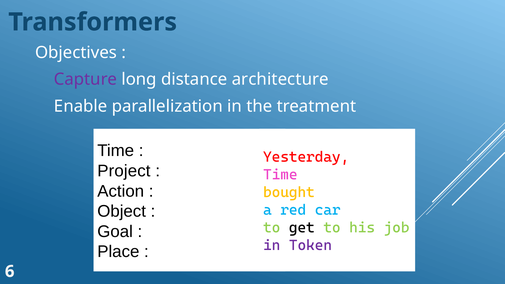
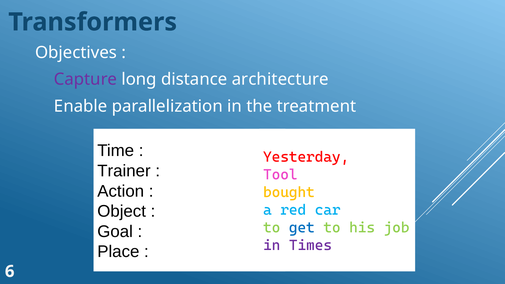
Project: Project -> Trainer (124, 171)
Time: Time -> Tool (280, 175)
get colour: black -> blue (302, 228)
Token: Token -> Times (310, 245)
